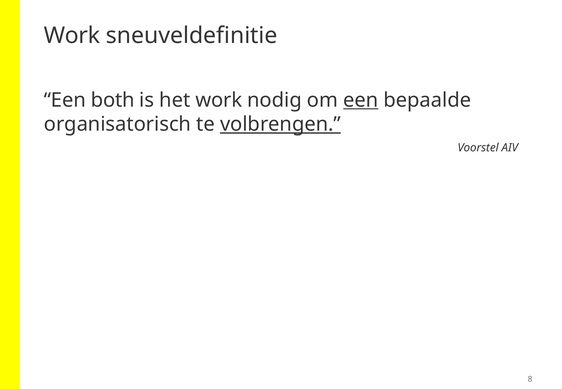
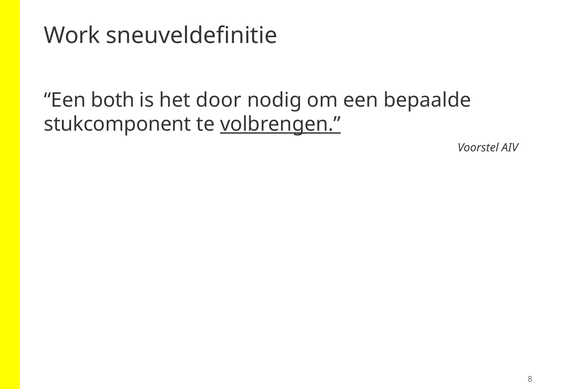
het work: work -> door (219, 100)
een underline: present -> none (361, 100)
organisatorisch: organisatorisch -> stukcomponent (118, 124)
